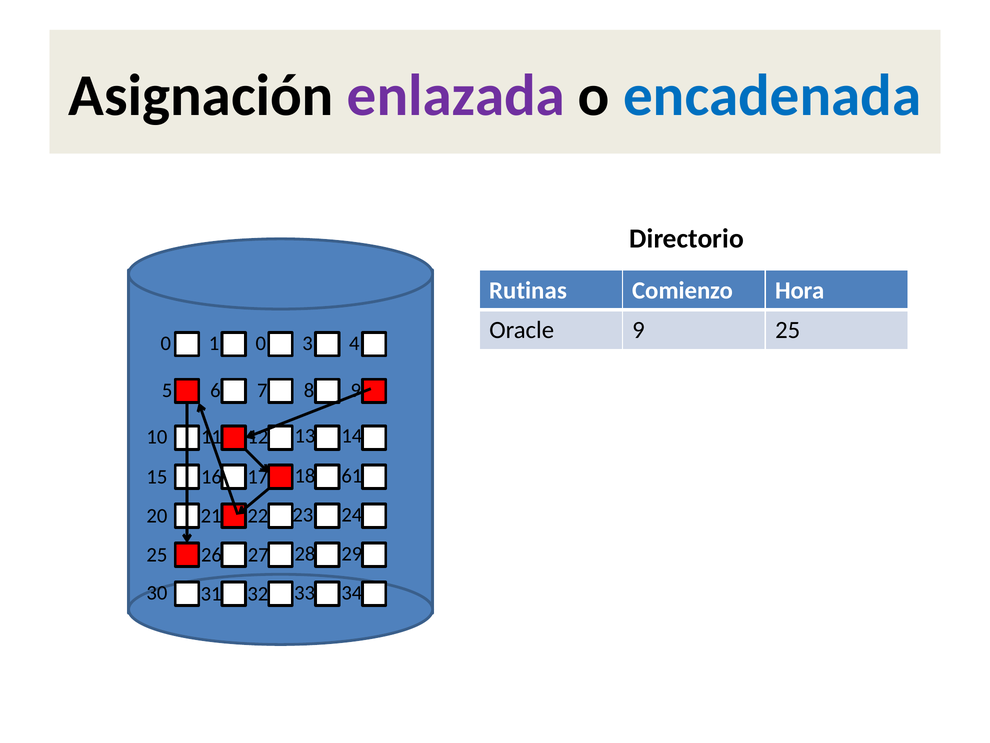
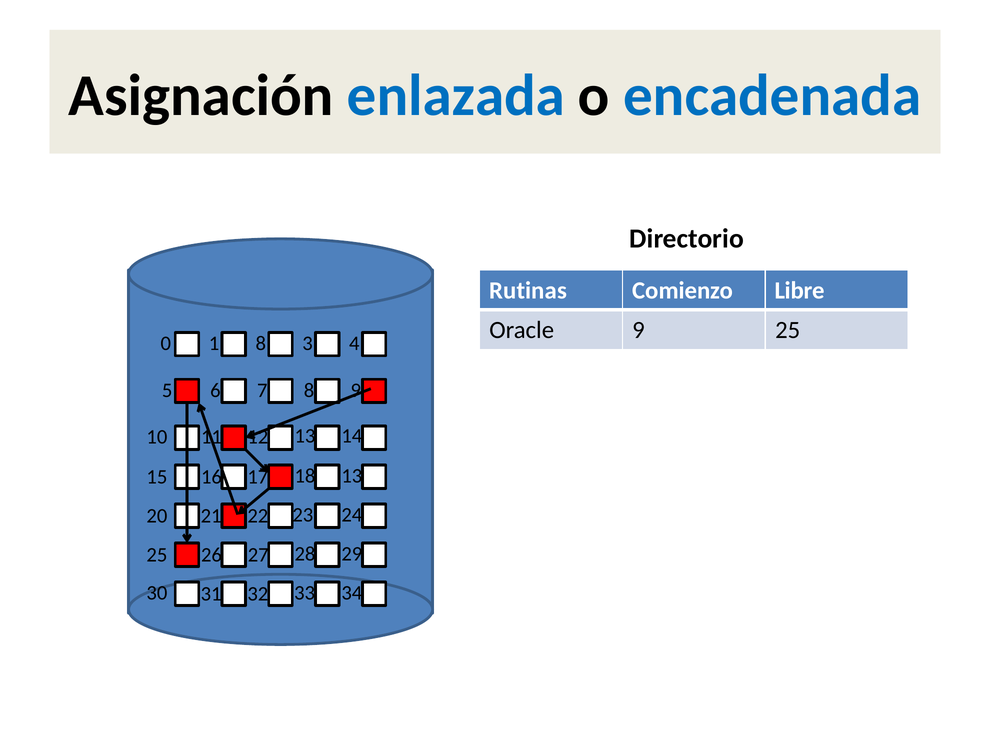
enlazada colour: purple -> blue (456, 96)
Hora: Hora -> Libre (800, 290)
1 0: 0 -> 8 (261, 343)
18 61: 61 -> 13 (352, 476)
